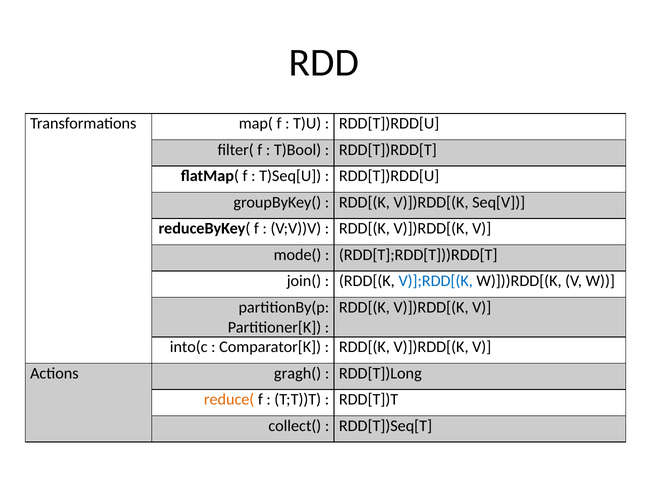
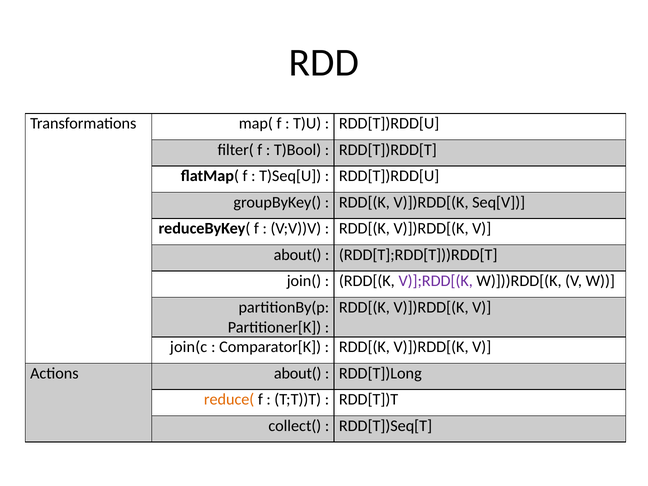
mode(: mode( -> about( (298, 255)
V)];RDD[(K colour: blue -> purple (436, 281)
into(c: into(c -> join(c (189, 347)
Actions gragh(: gragh( -> about( (298, 373)
